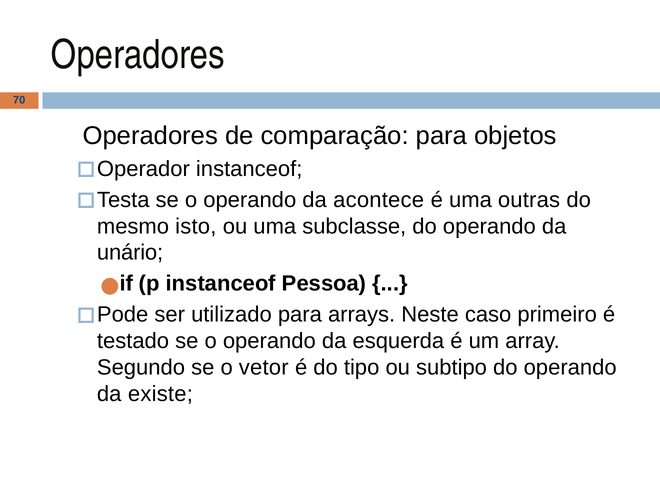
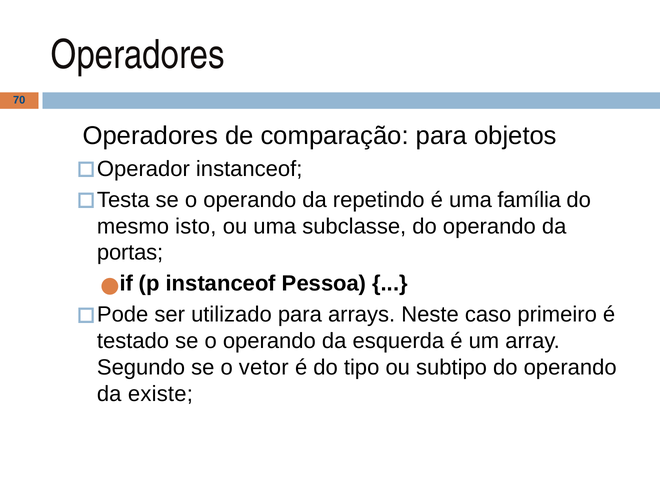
acontece: acontece -> repetindo (379, 200)
outras: outras -> família (529, 200)
unário: unário -> portas (130, 253)
